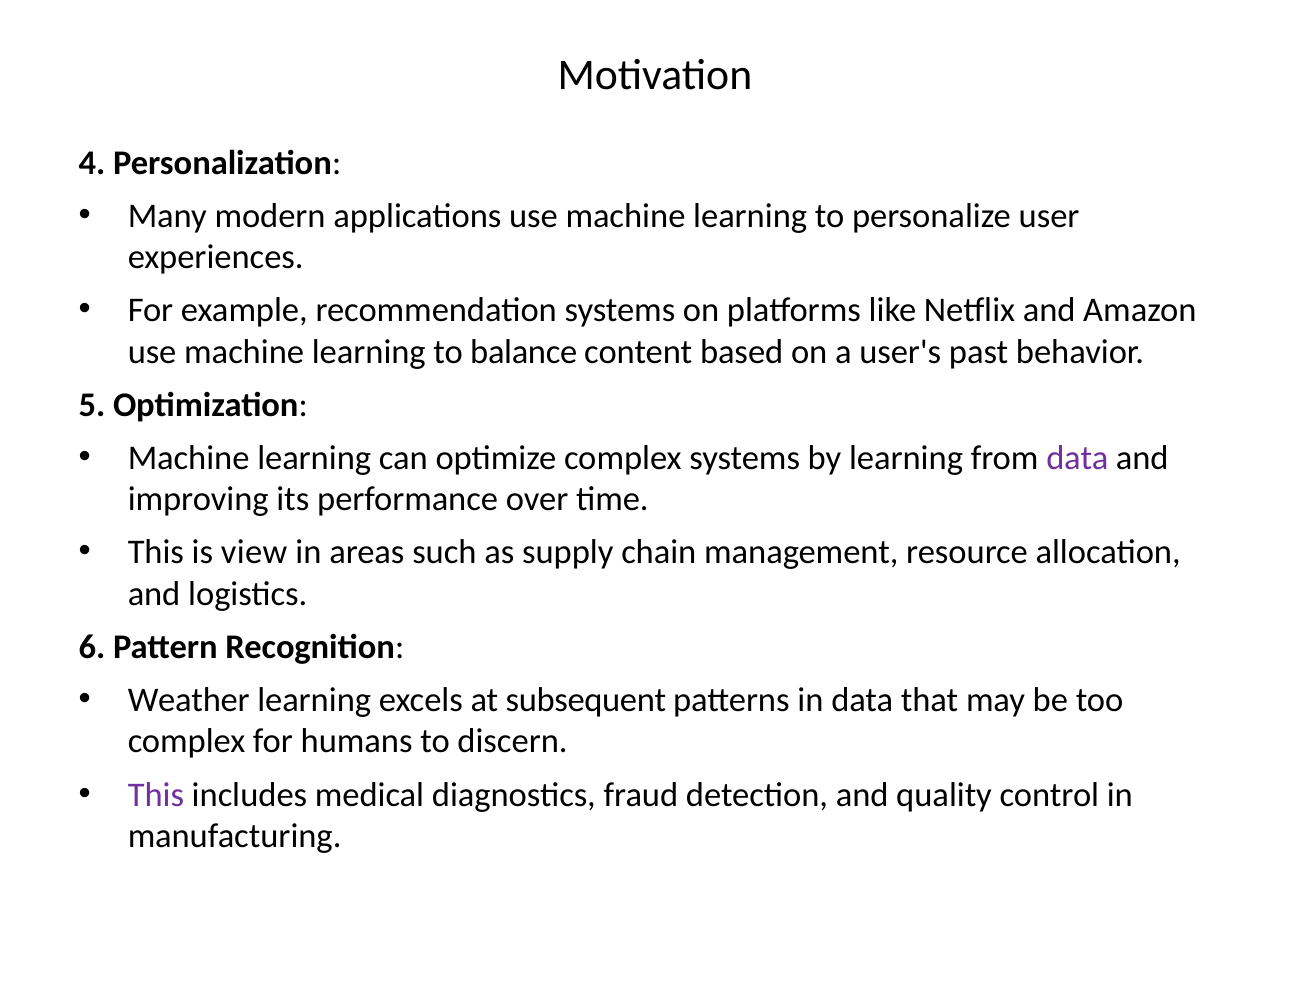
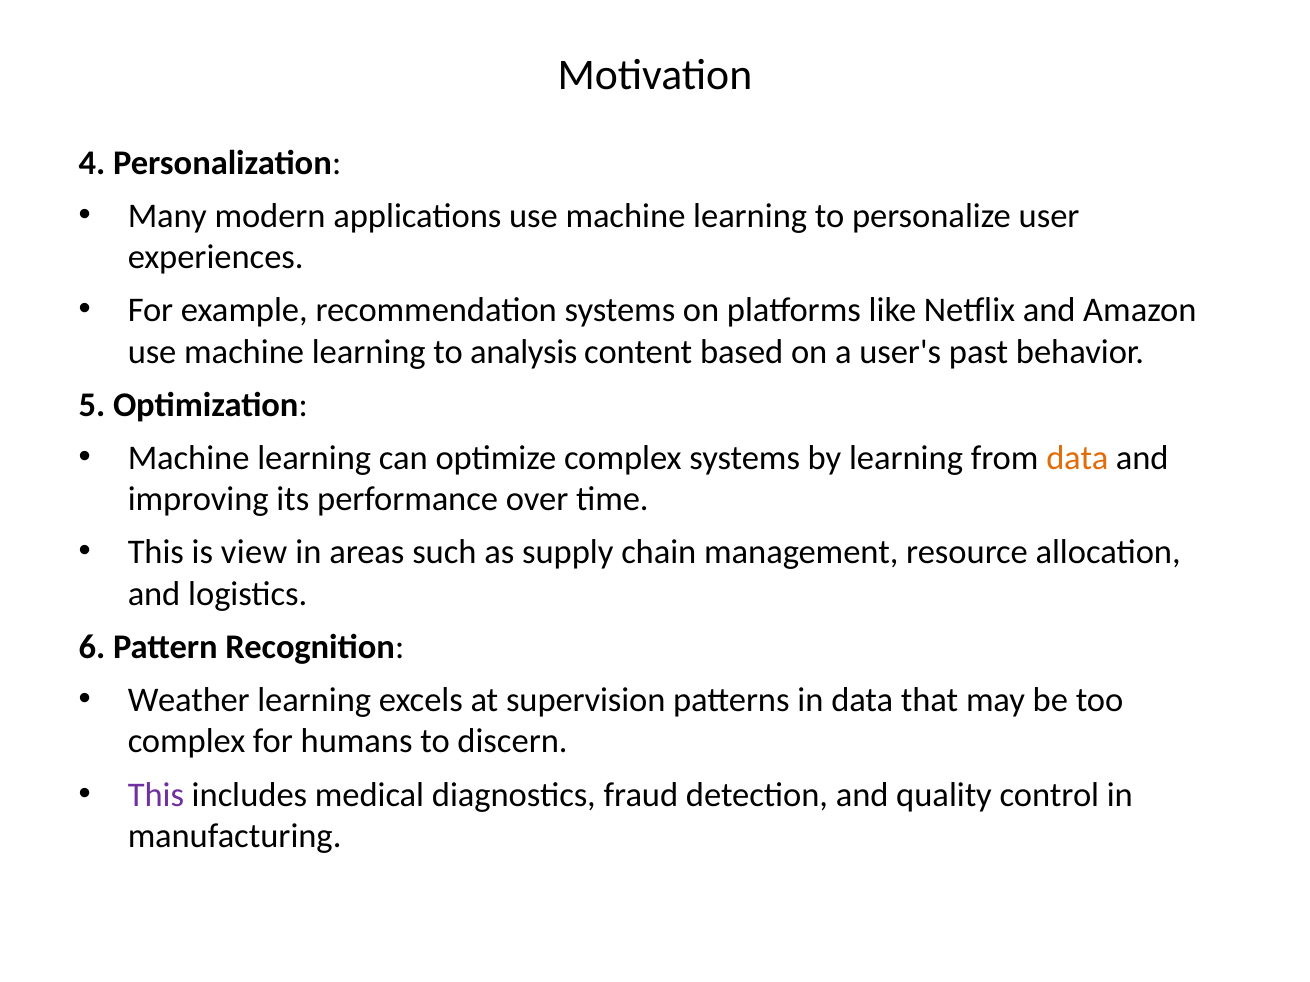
balance: balance -> analysis (524, 352)
data colour: purple -> orange (1077, 458)
subsequent: subsequent -> supervision (586, 700)
